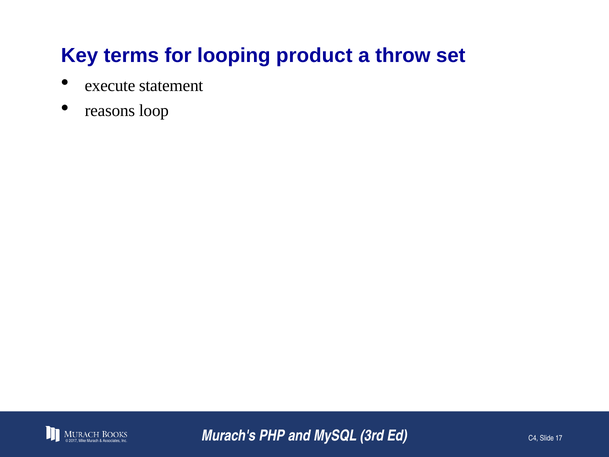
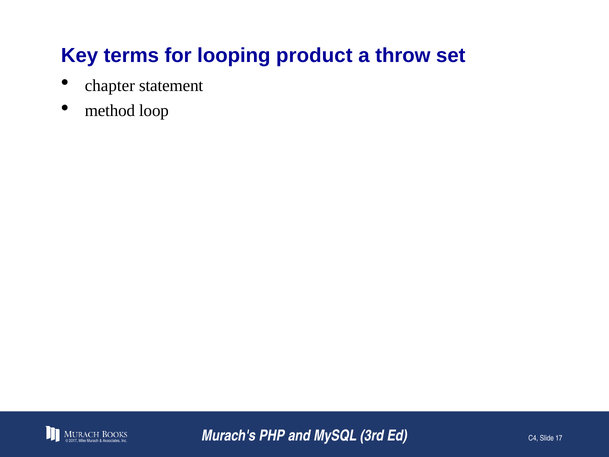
execute: execute -> chapter (110, 85)
reasons: reasons -> method (110, 111)
